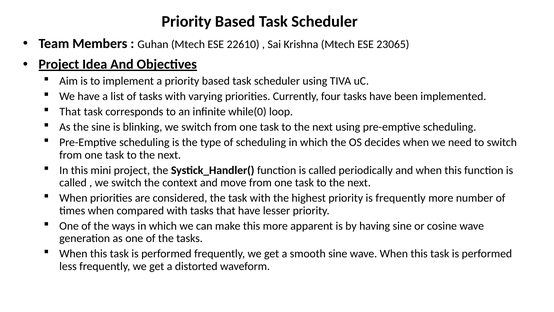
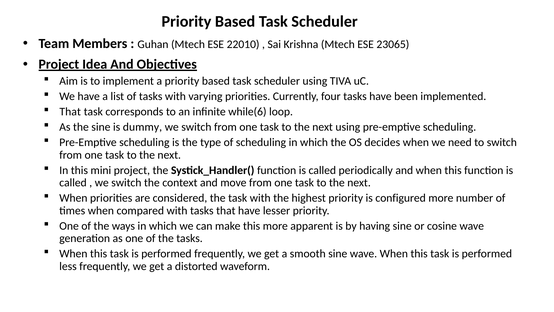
22610: 22610 -> 22010 (243, 44)
while(0: while(0 -> while(6 (247, 112)
blinking: blinking -> dummy (142, 127)
is frequently: frequently -> configured (401, 198)
